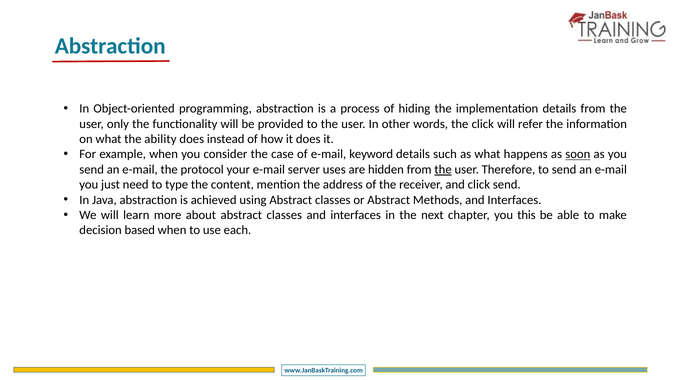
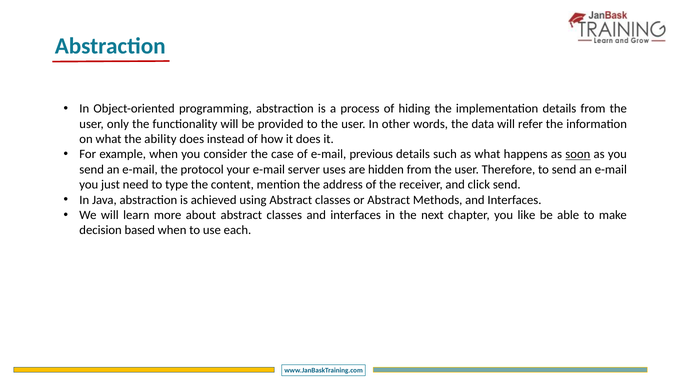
the click: click -> data (483, 124)
keyword: keyword -> previous (371, 154)
the underline: present -> none (443, 170)
this: this -> like (526, 215)
